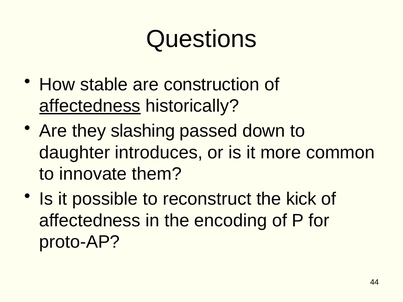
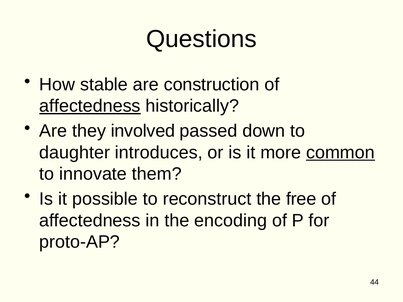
slashing: slashing -> involved (143, 131)
common underline: none -> present (340, 153)
kick: kick -> free (301, 199)
